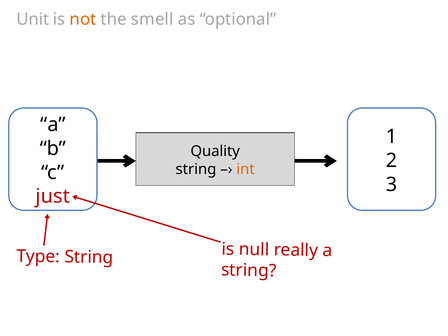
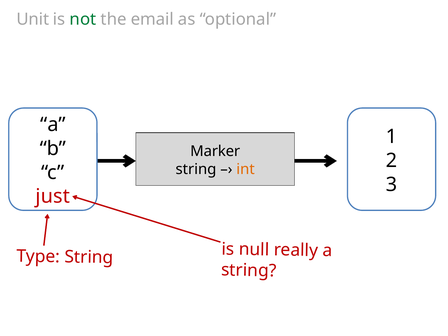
not colour: orange -> green (83, 19)
smell: smell -> email (152, 19)
Quality: Quality -> Marker (215, 151)
